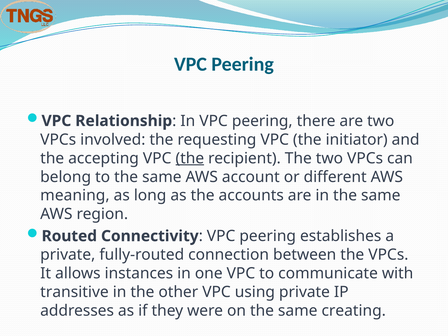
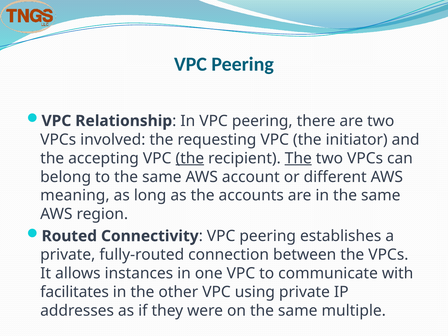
The underline: none -> present (298, 158)
transitive: transitive -> facilitates (75, 292)
creating: creating -> multiple (354, 311)
